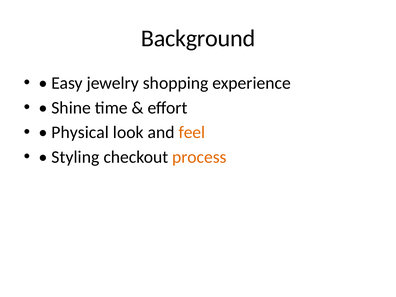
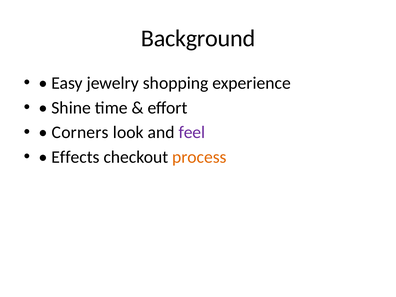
Physical: Physical -> Corners (80, 132)
feel colour: orange -> purple (192, 132)
Styling: Styling -> Effects (75, 157)
